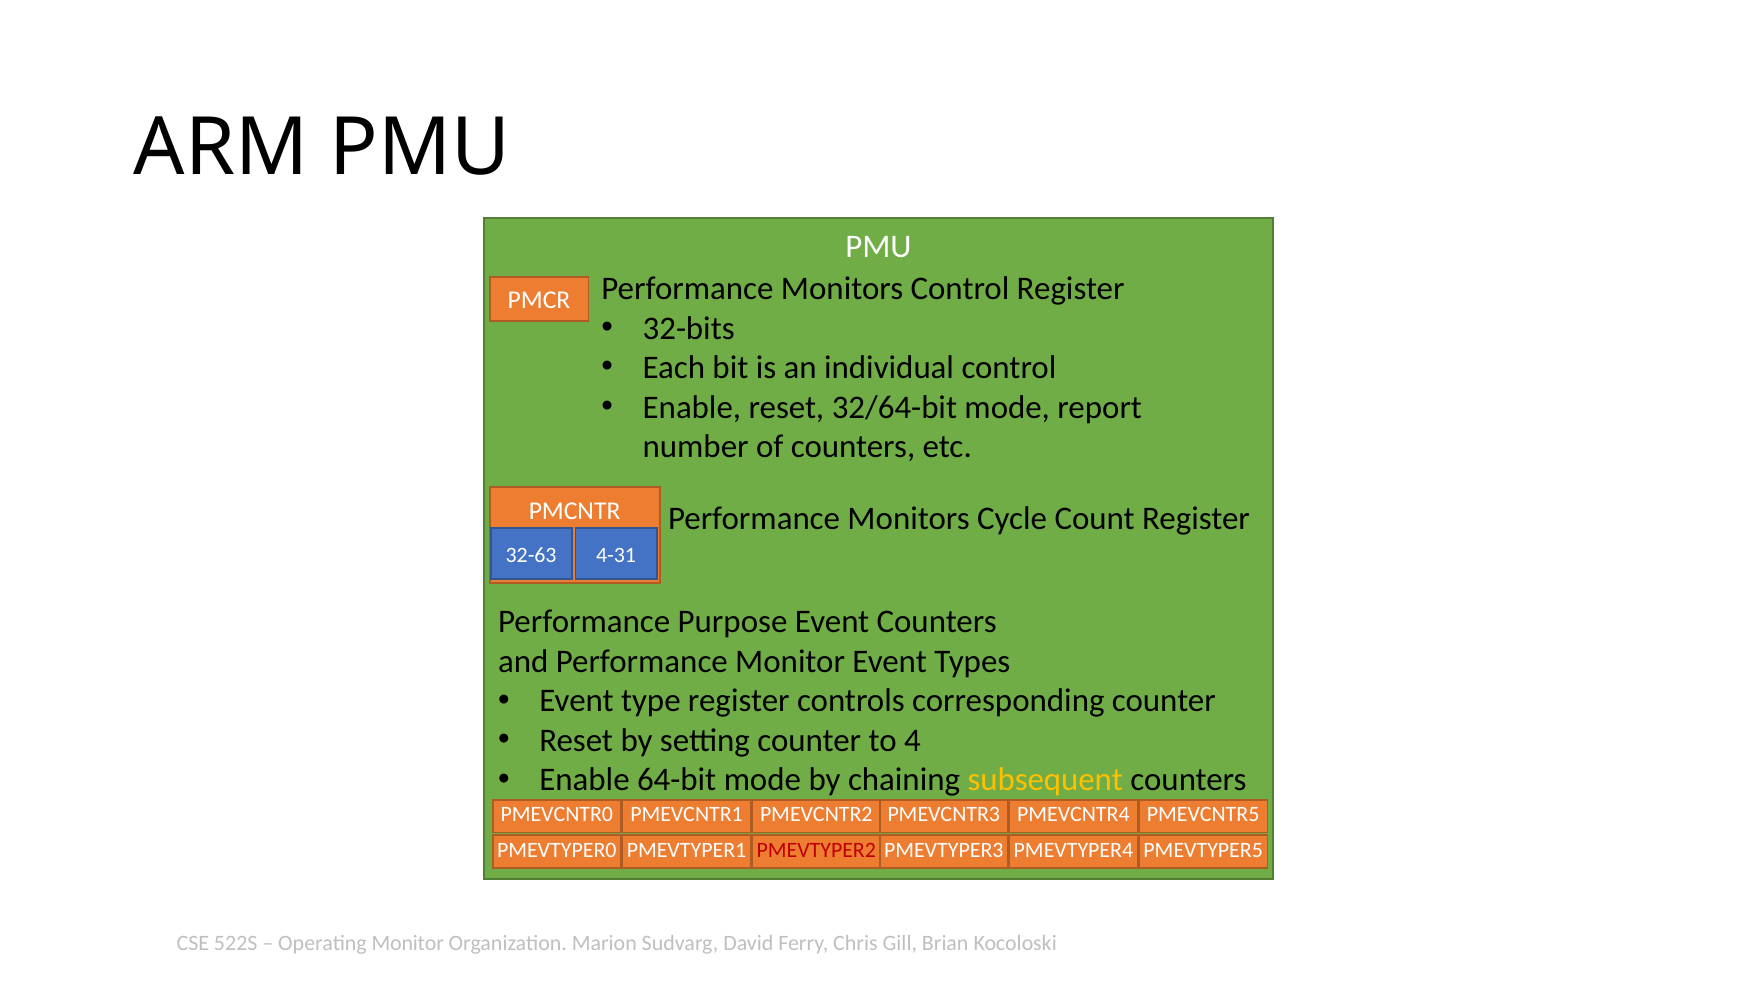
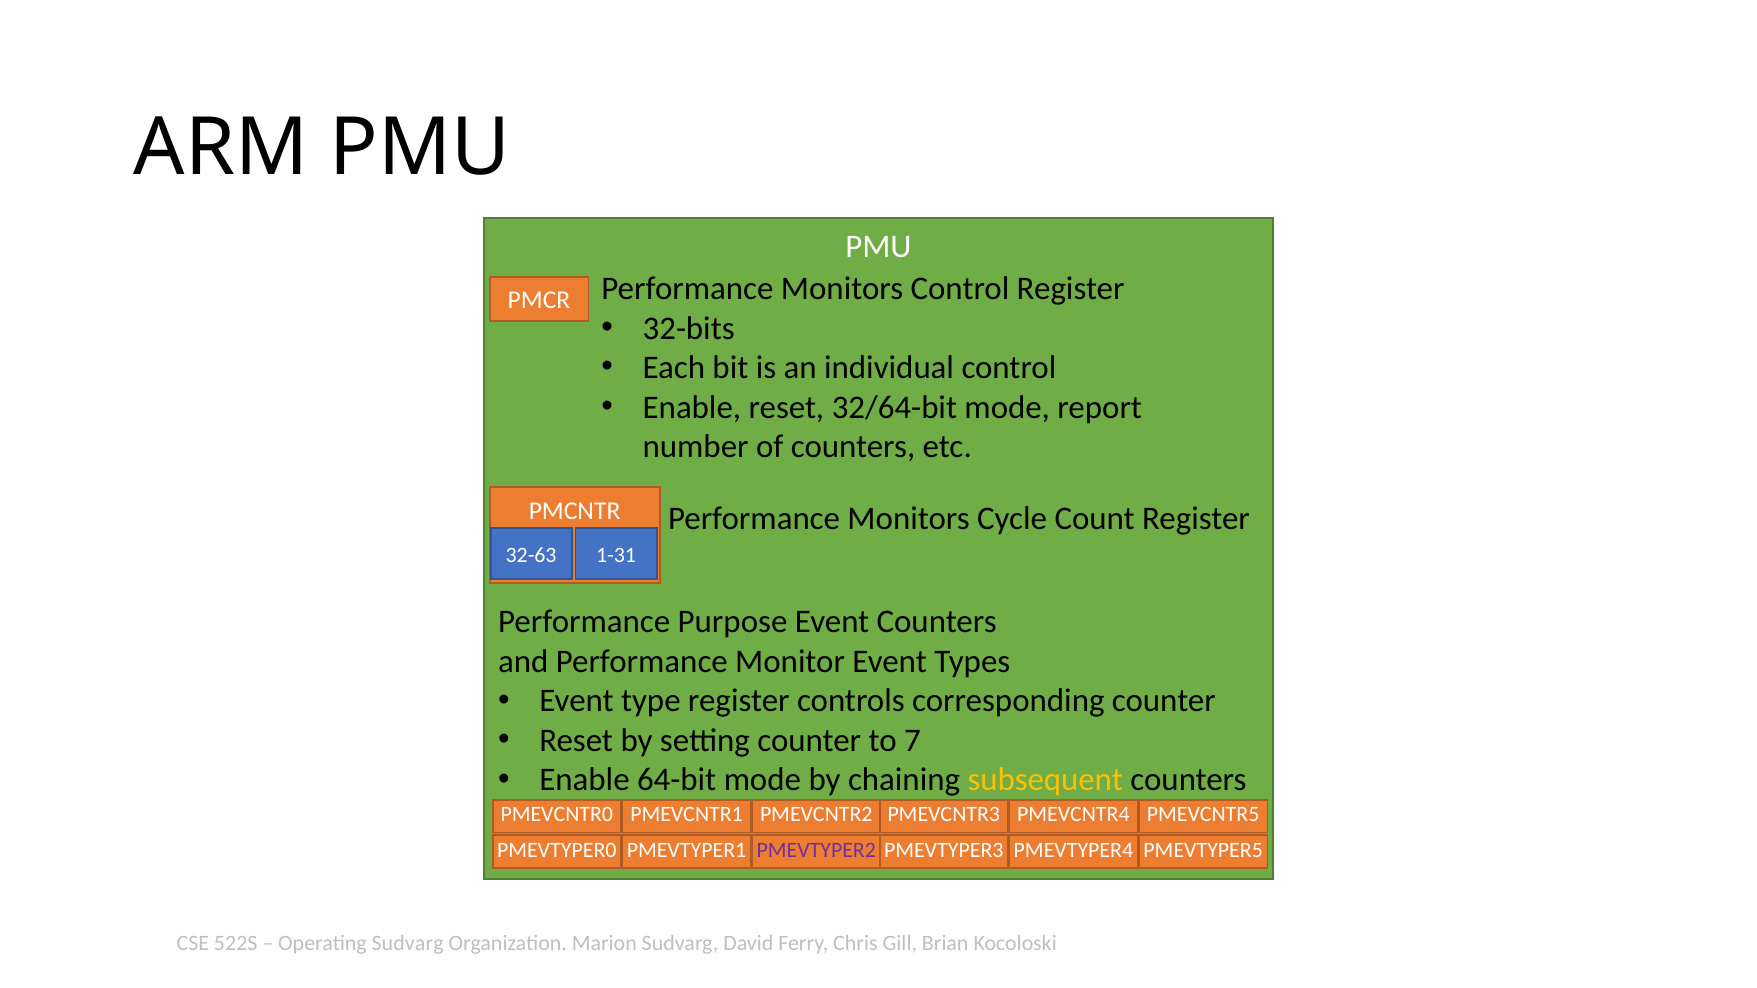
4-31: 4-31 -> 1-31 (616, 555)
4: 4 -> 7 (912, 741)
PMEVTYPER2 colour: red -> purple (816, 850)
Operating Monitor: Monitor -> Sudvarg (408, 944)
